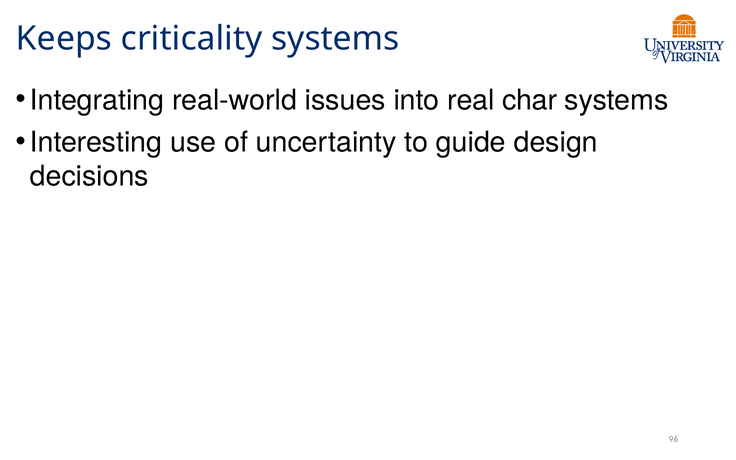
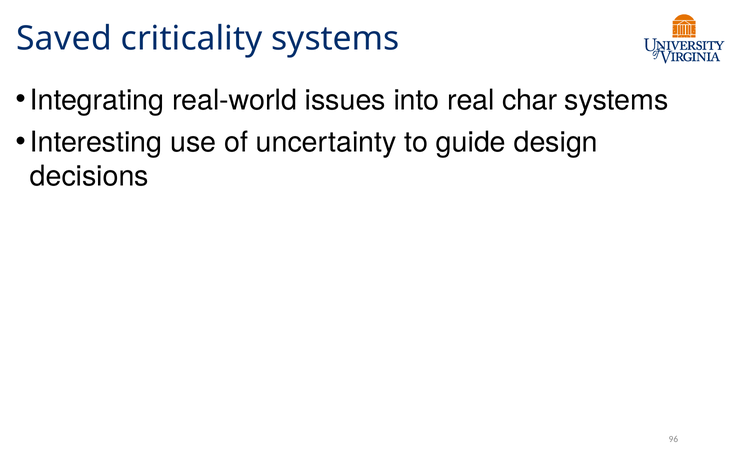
Keeps: Keeps -> Saved (64, 39)
